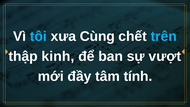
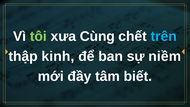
tôi colour: light blue -> light green (38, 36)
vượt: vượt -> niềm (165, 56)
tính: tính -> biết (138, 76)
